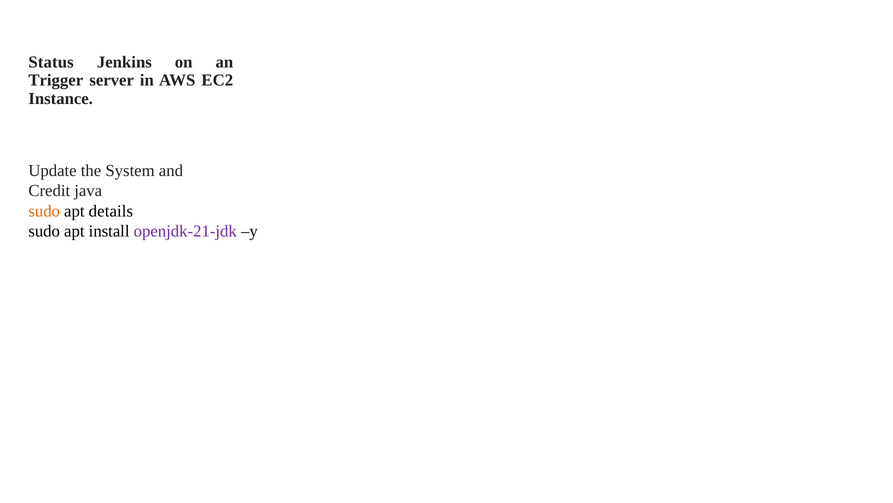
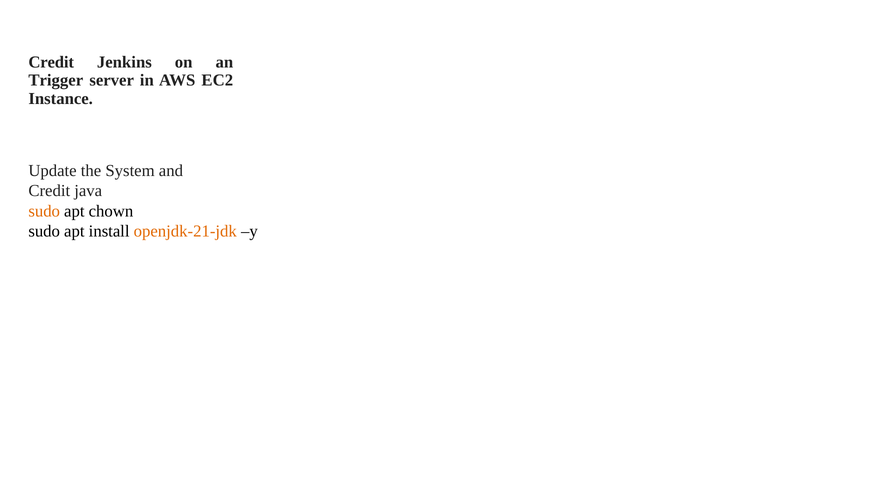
Status: Status -> Credit (51, 62)
details: details -> chown (111, 211)
openjdk-21-jdk colour: purple -> orange (185, 231)
